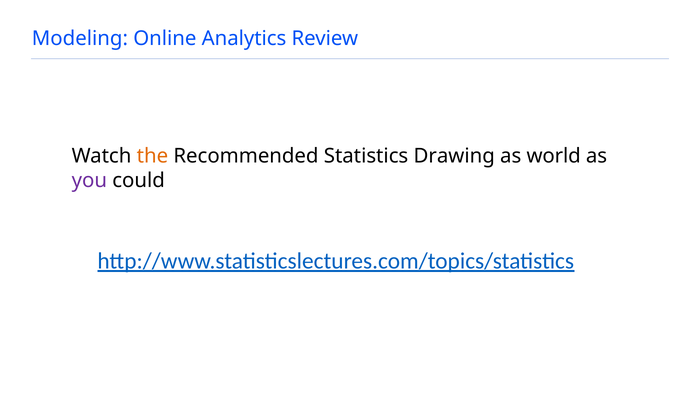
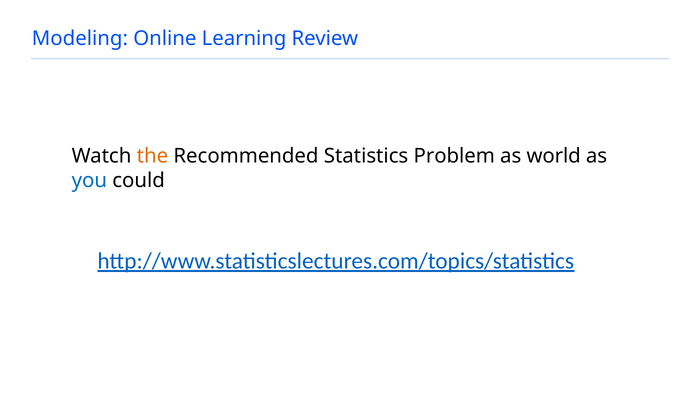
Analytics: Analytics -> Learning (244, 39)
Drawing: Drawing -> Problem (454, 156)
you colour: purple -> blue (89, 180)
